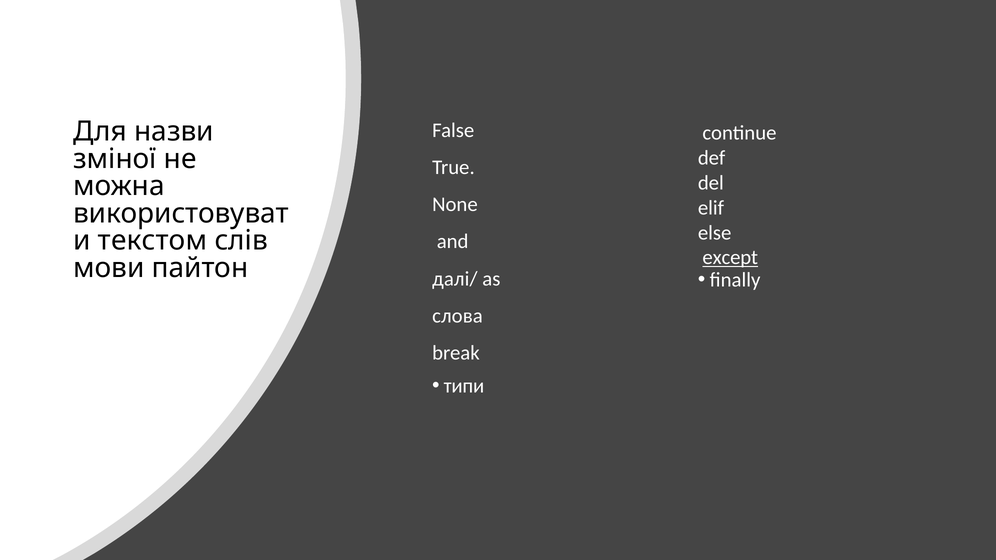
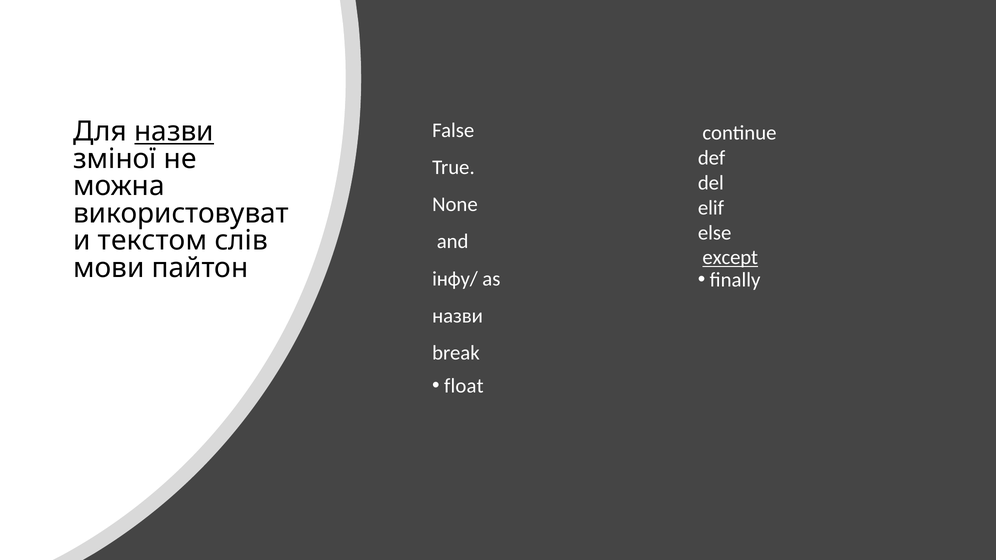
назви underline: none -> present (174, 132)
далі/: далі/ -> інфу/ (455, 279)
слова: слова -> назви (458, 316)
типи: типи -> float (464, 386)
